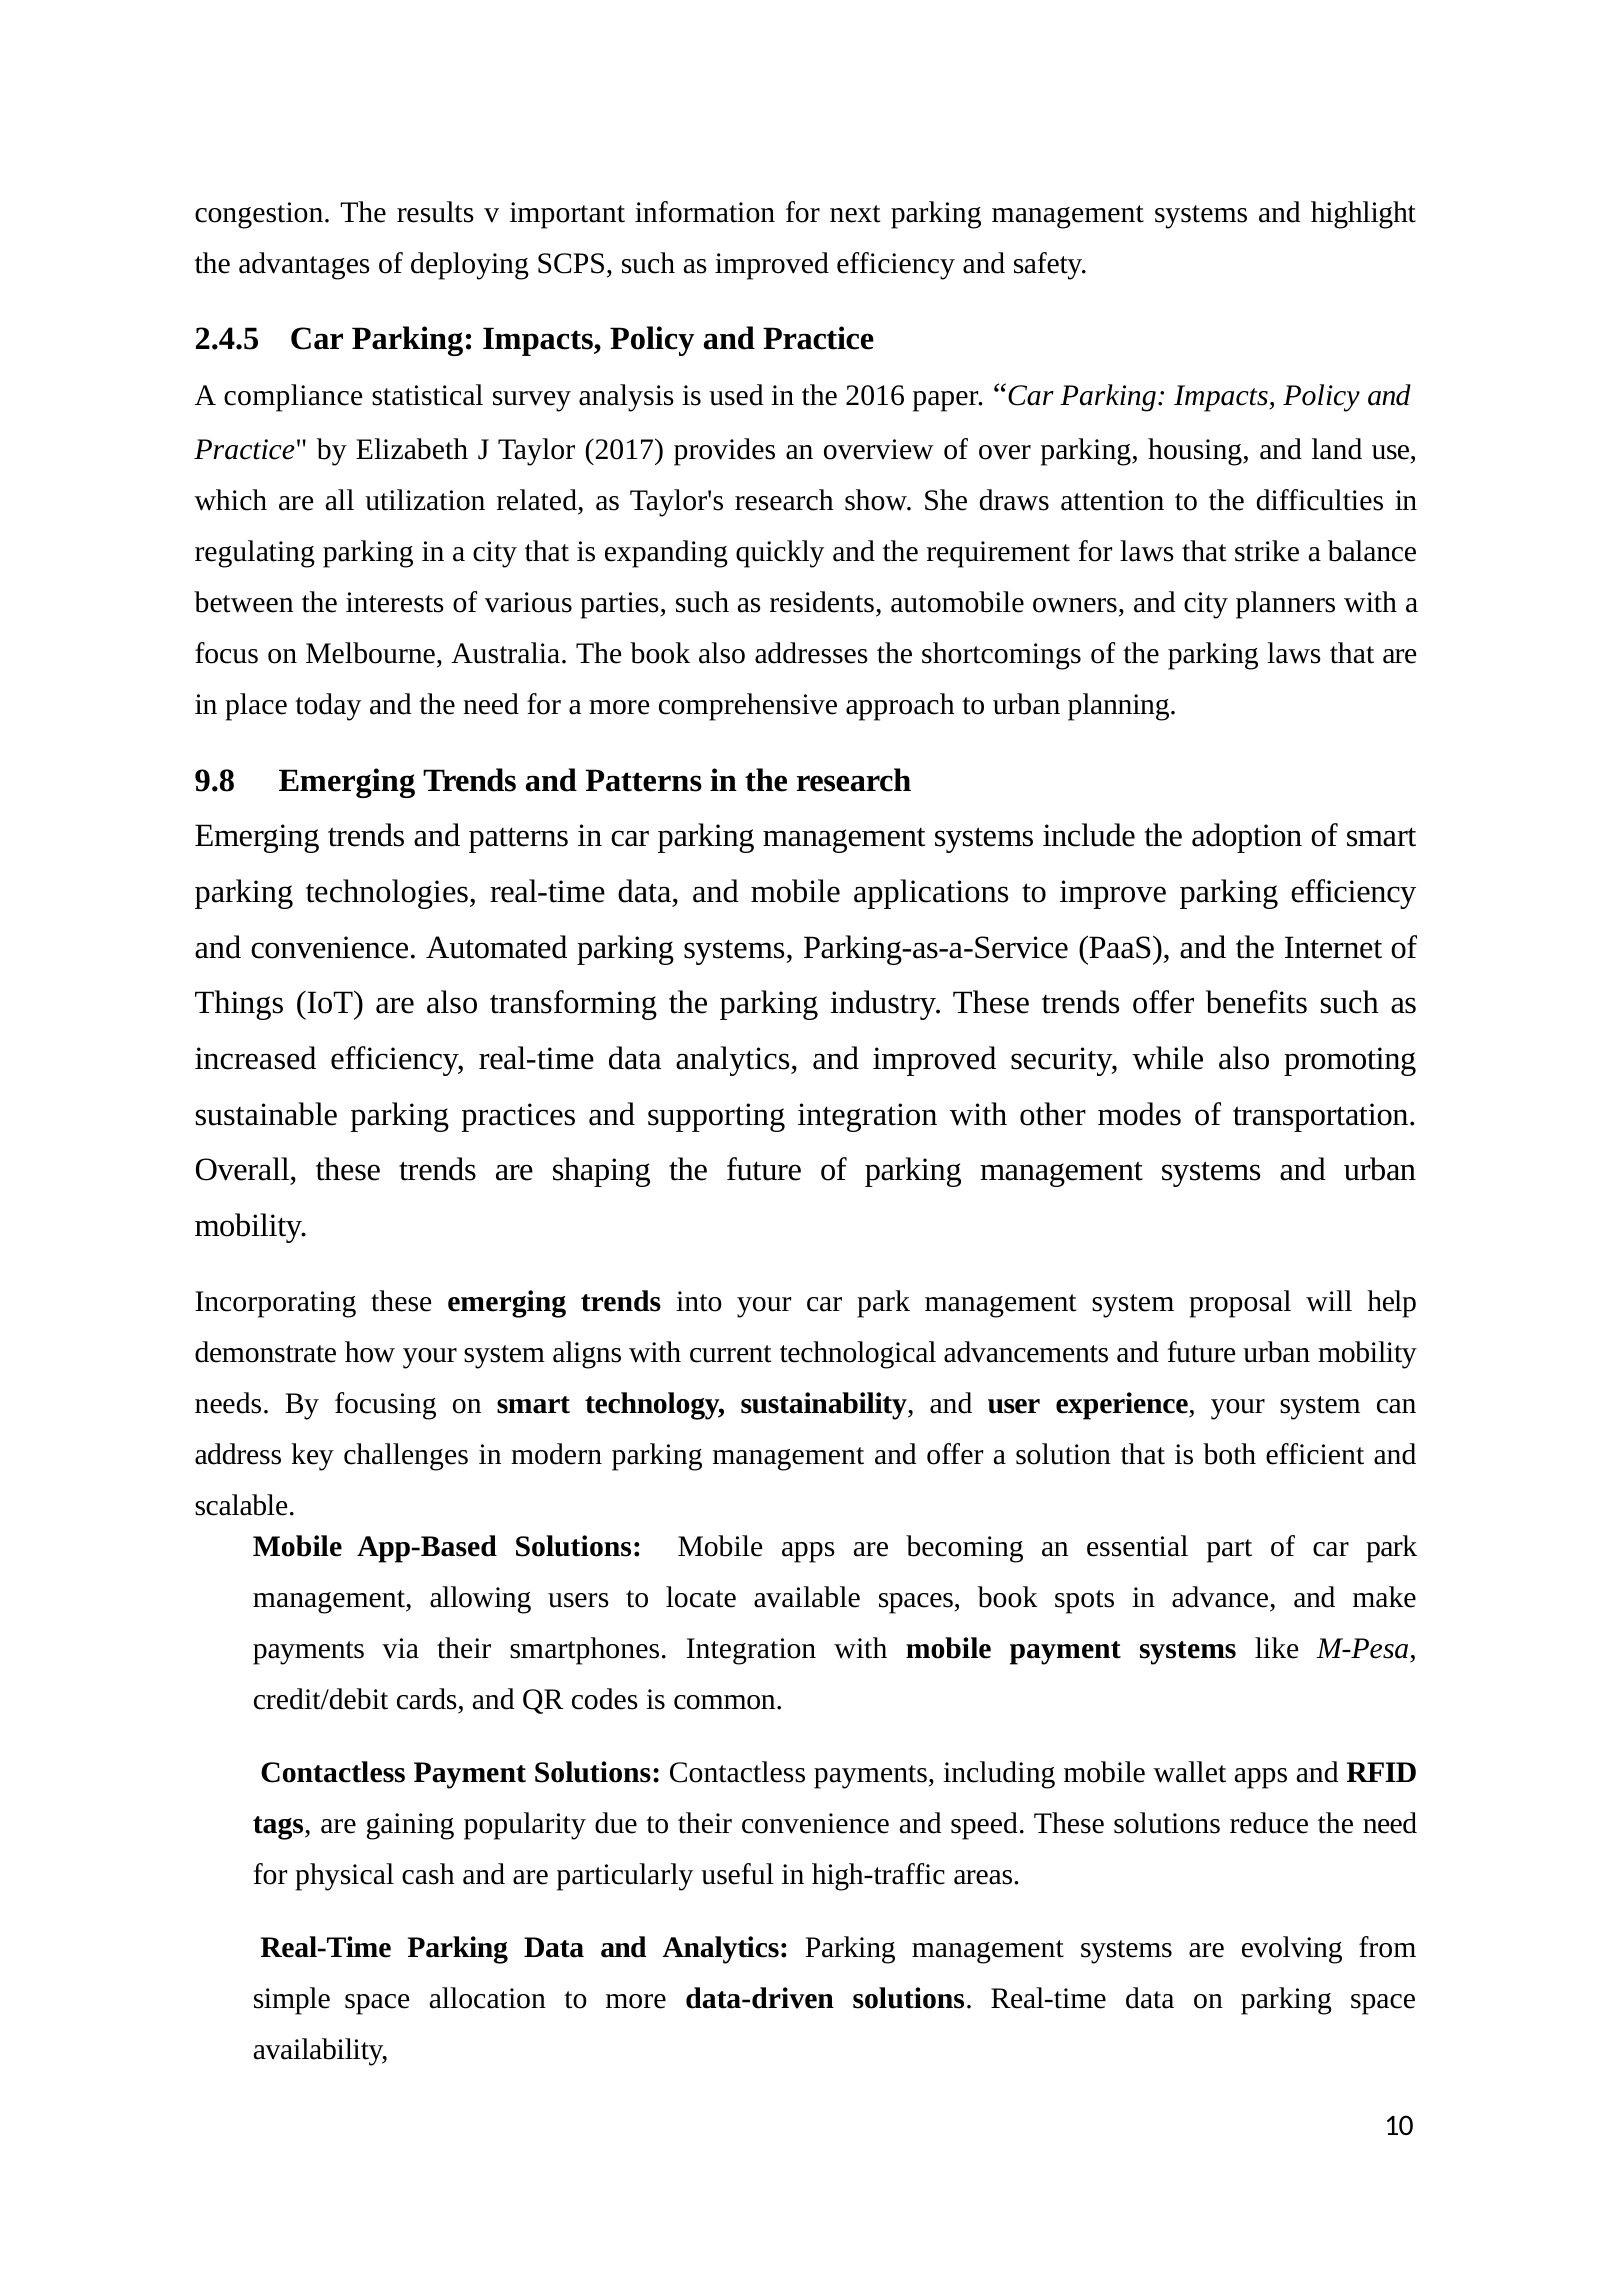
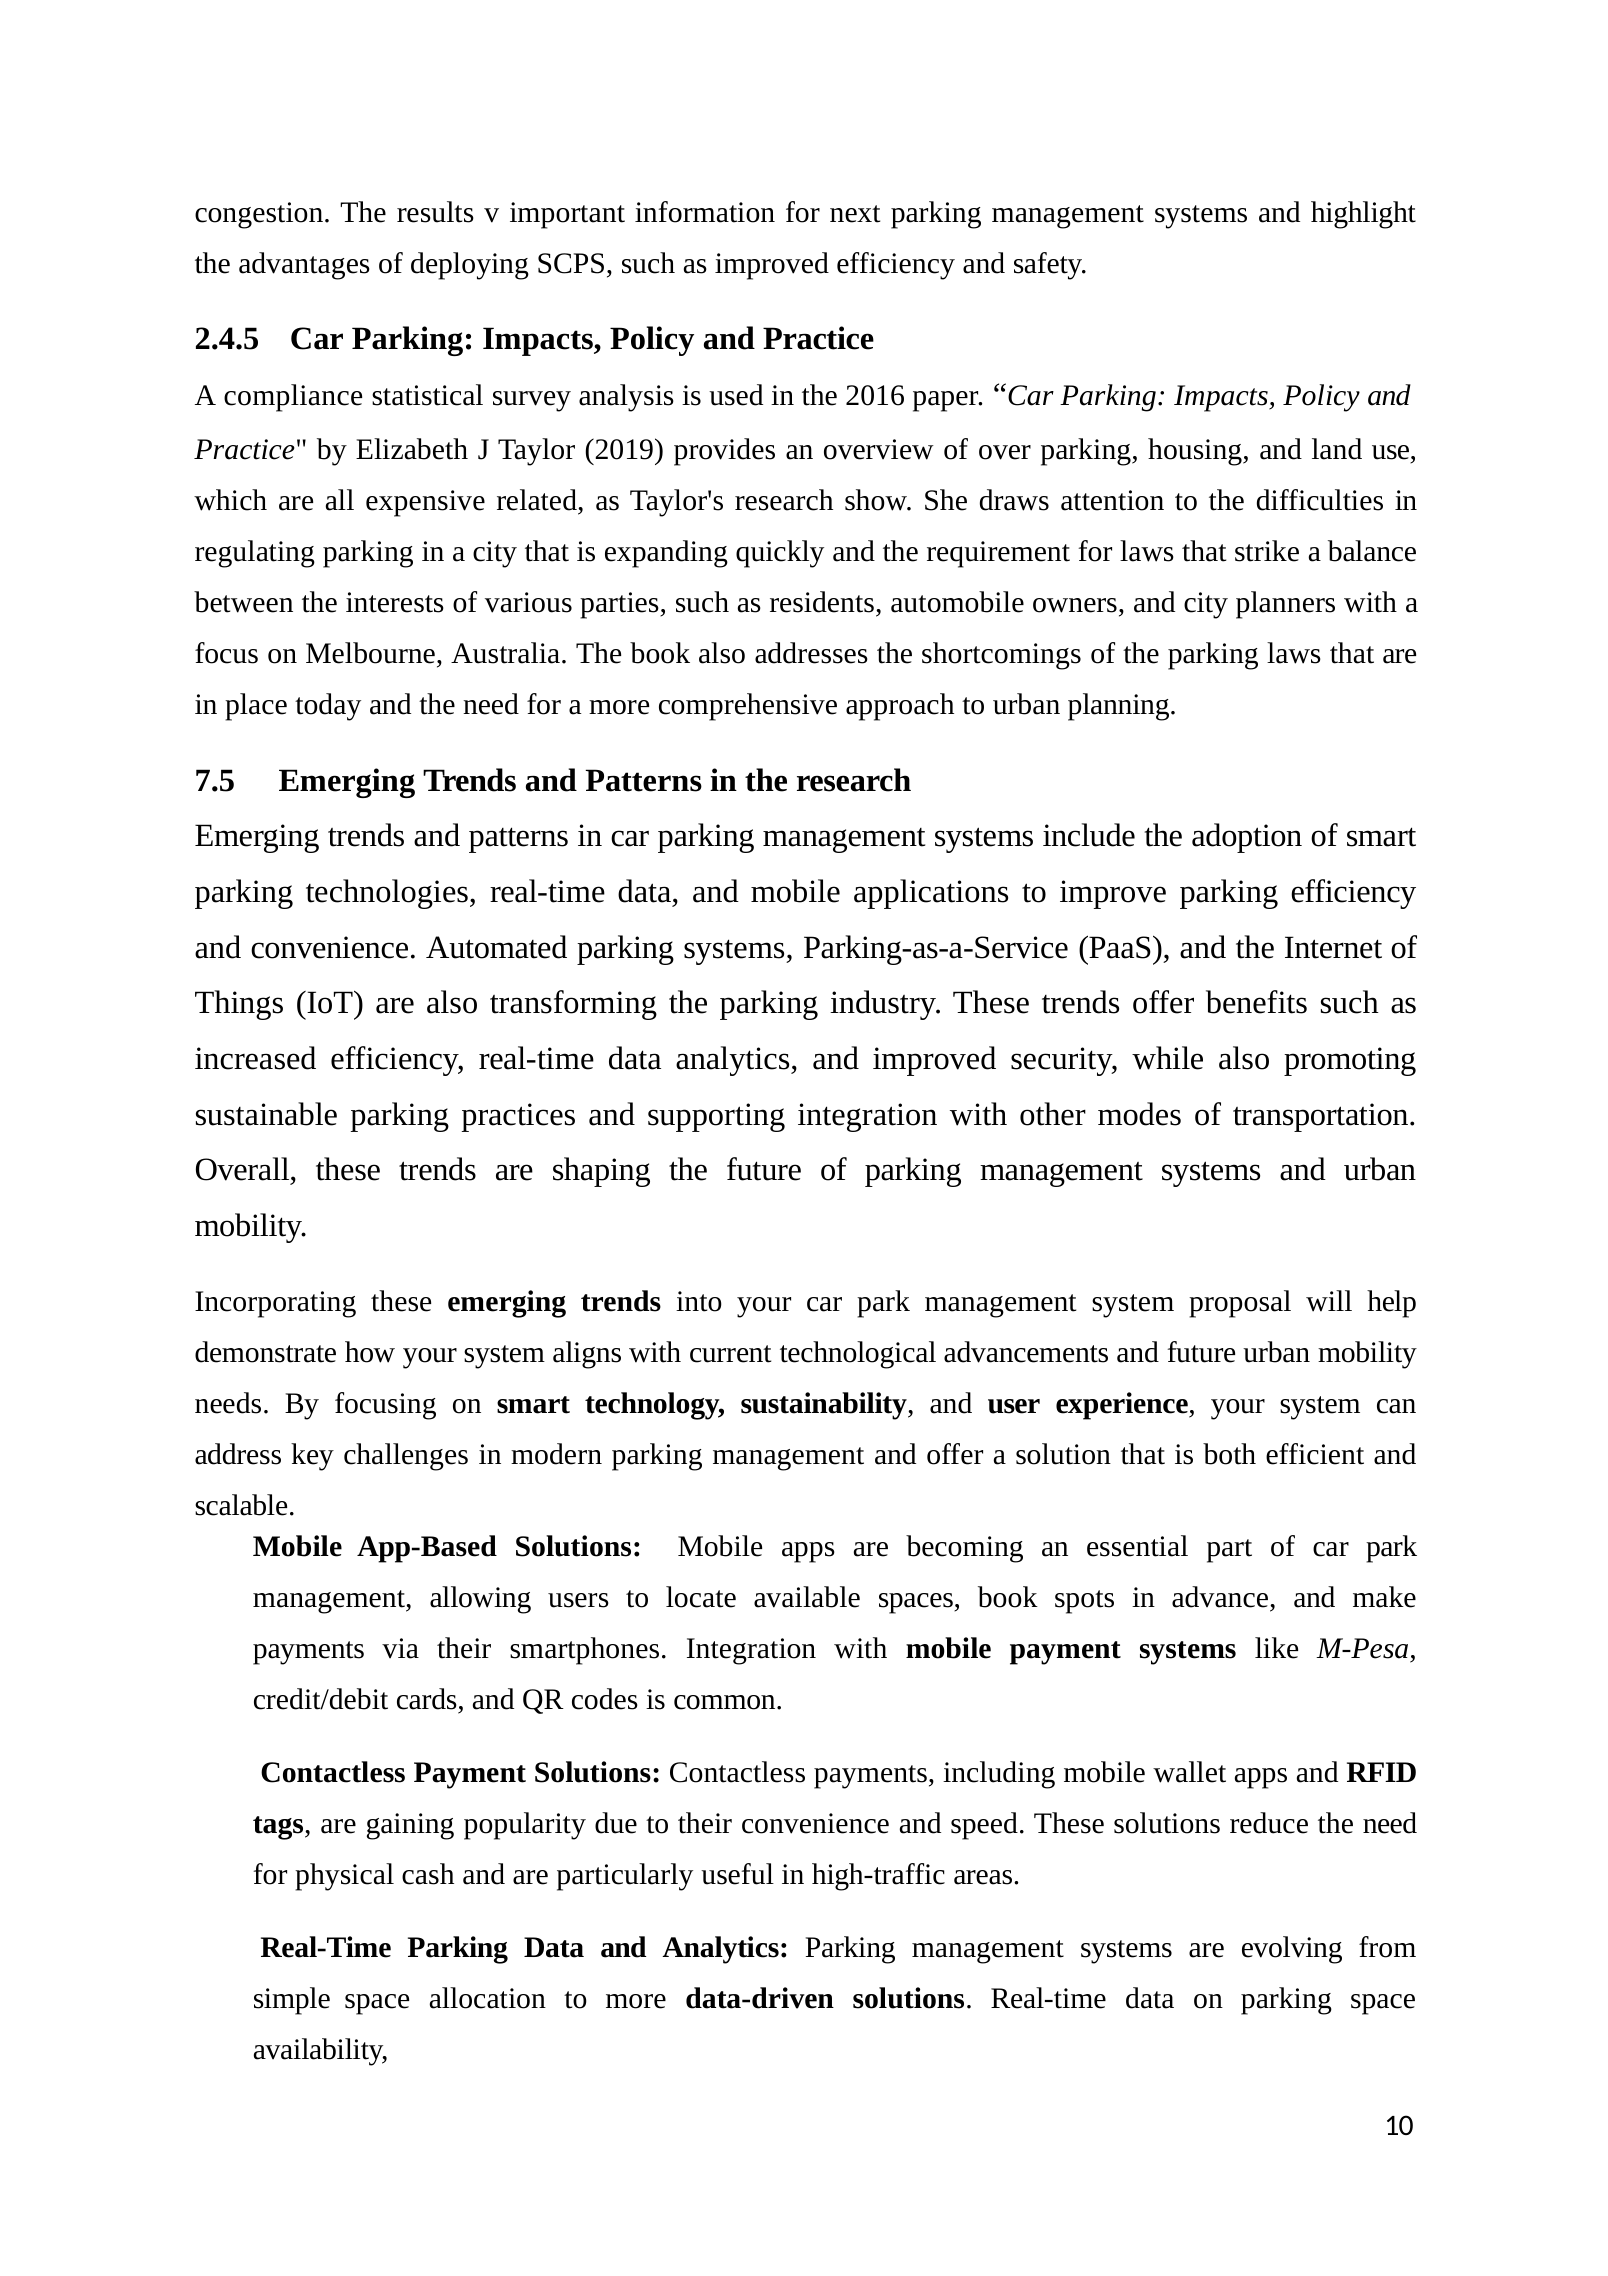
2017: 2017 -> 2019 (624, 449)
utilization: utilization -> expensive (425, 500)
9.8: 9.8 -> 7.5 (215, 780)
